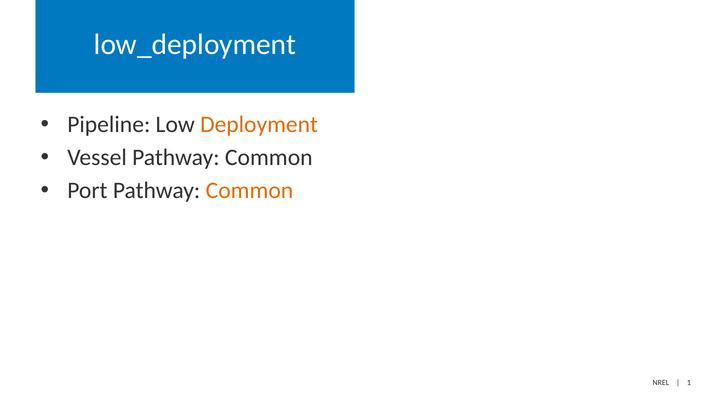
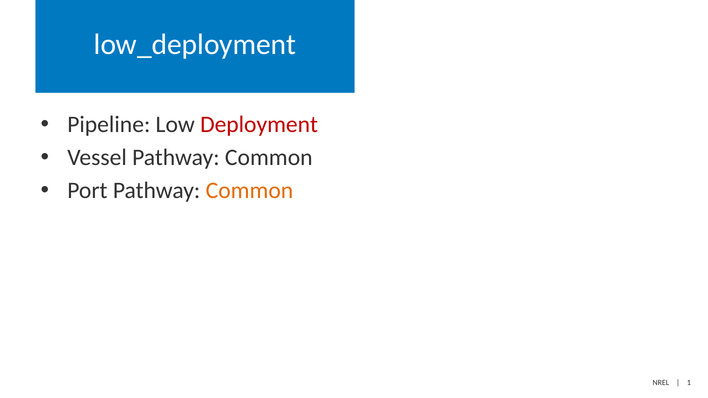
Deployment colour: orange -> red (259, 125)
